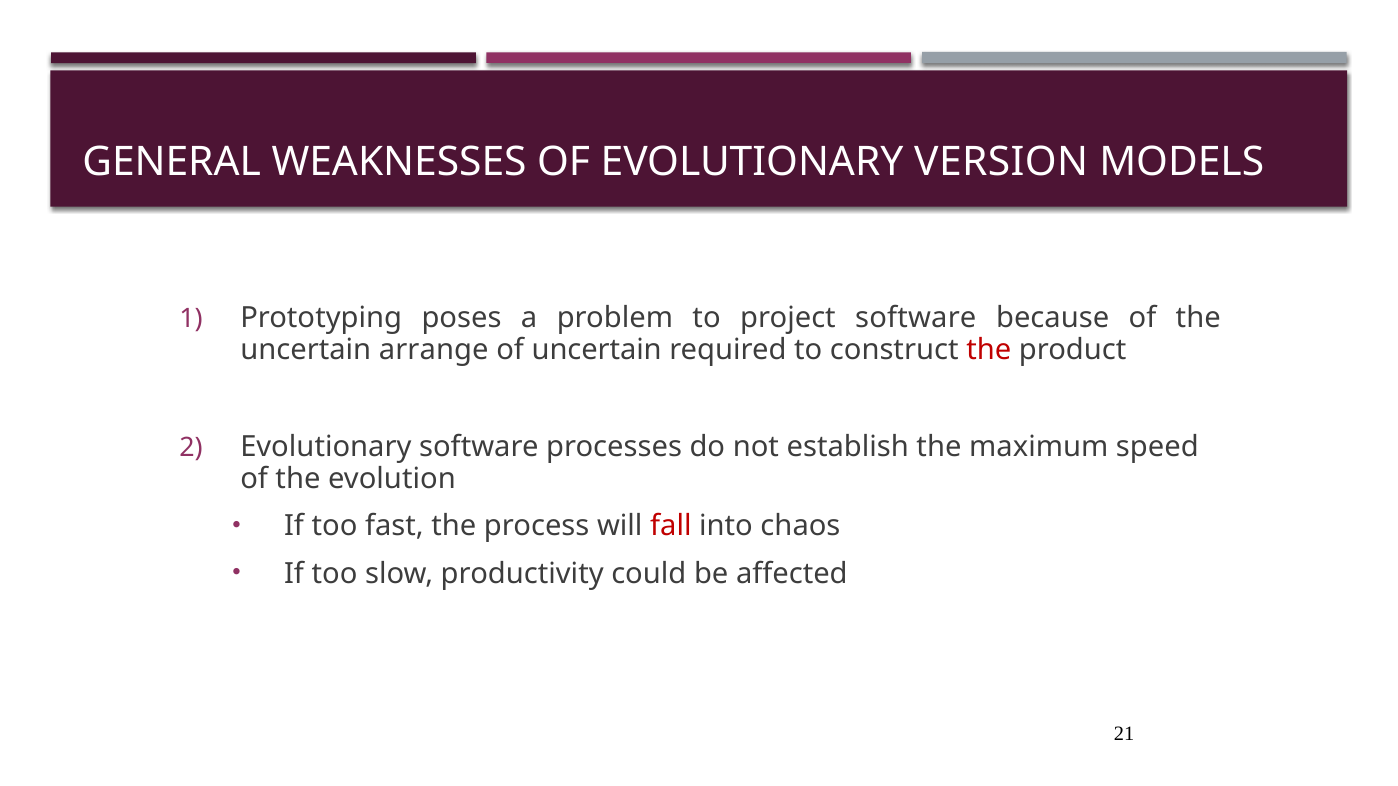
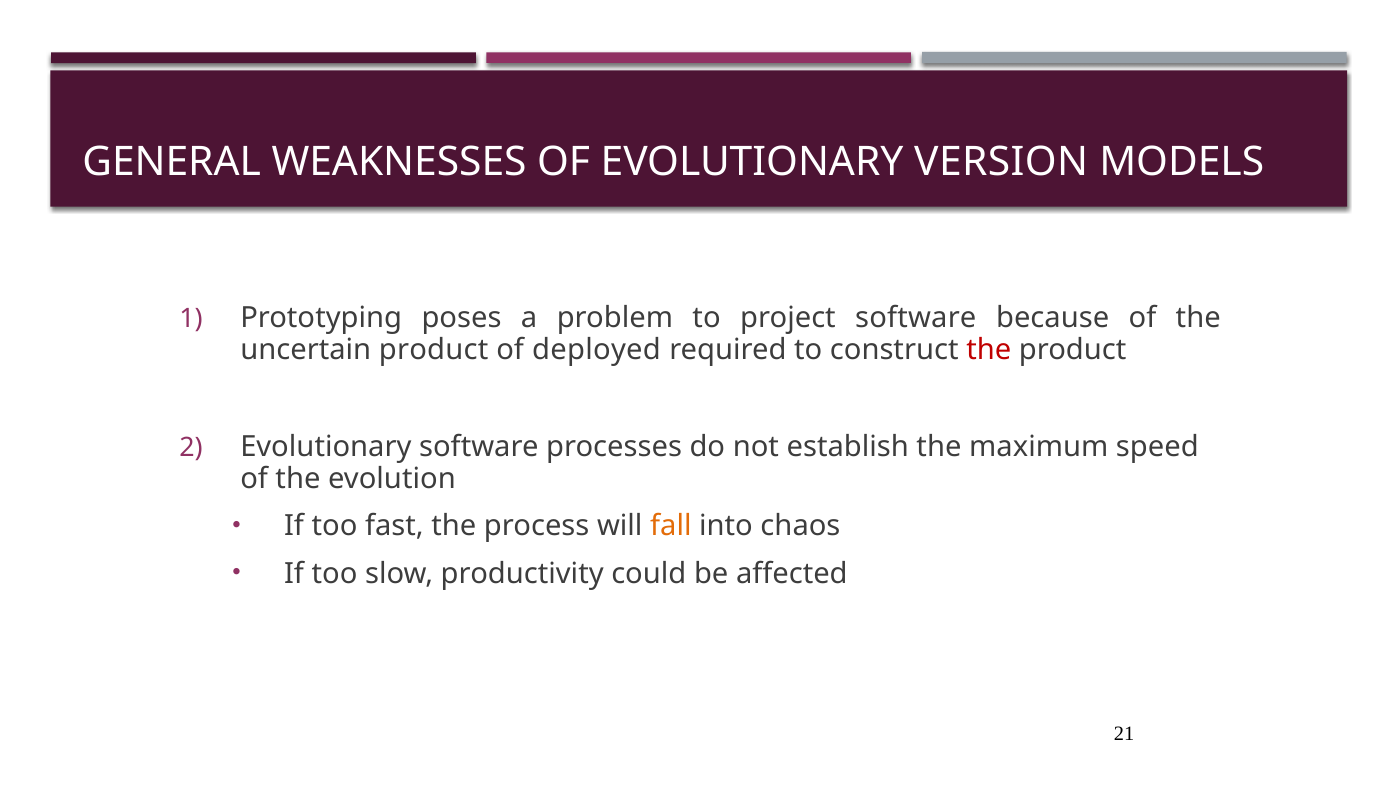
uncertain arrange: arrange -> product (434, 350)
of uncertain: uncertain -> deployed (596, 350)
fall colour: red -> orange (671, 526)
